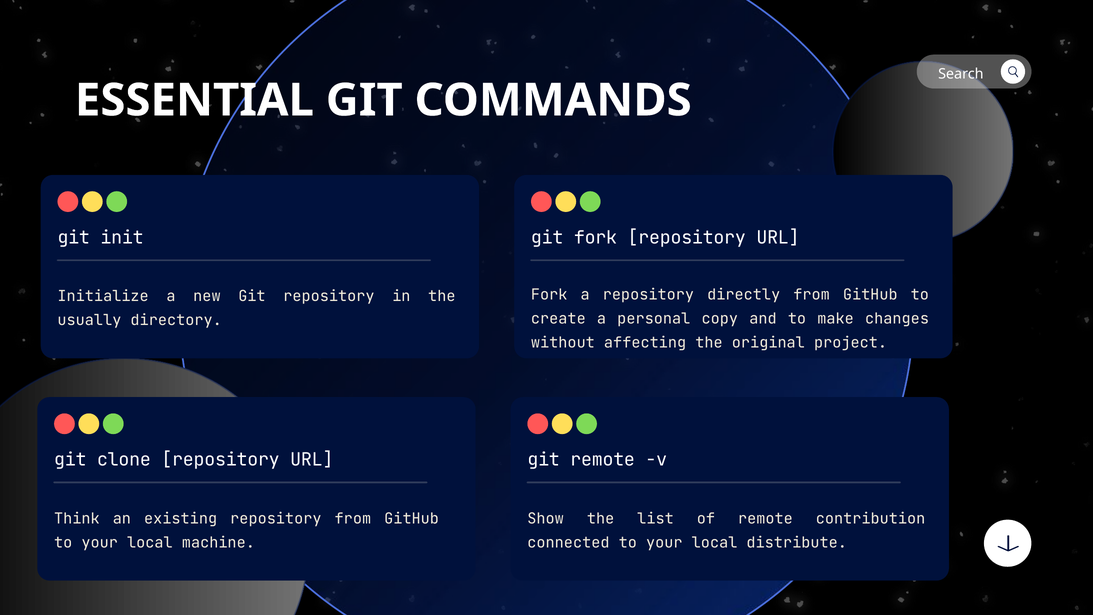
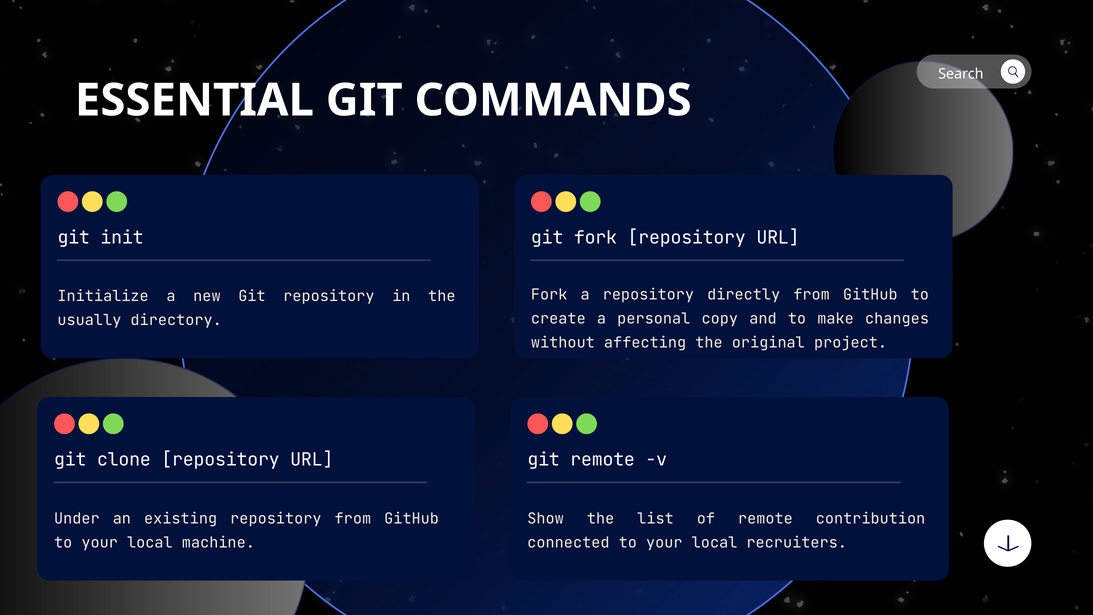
Think: Think -> Under (77, 518)
distribute: distribute -> recruiters (797, 542)
